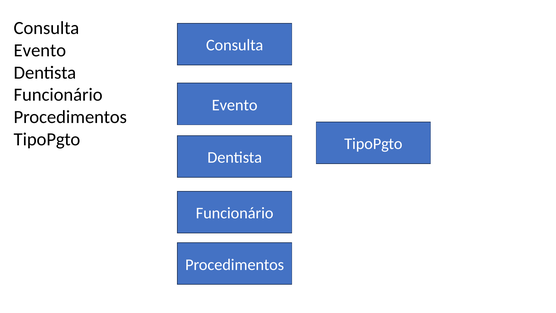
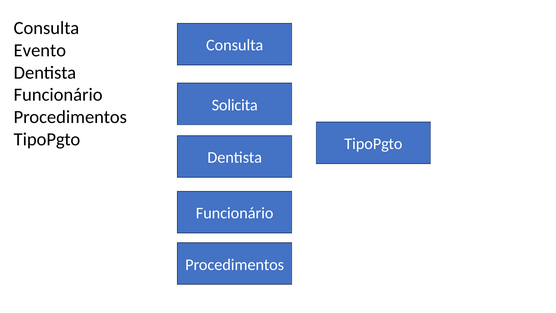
Evento: Evento -> Solicita (235, 105)
